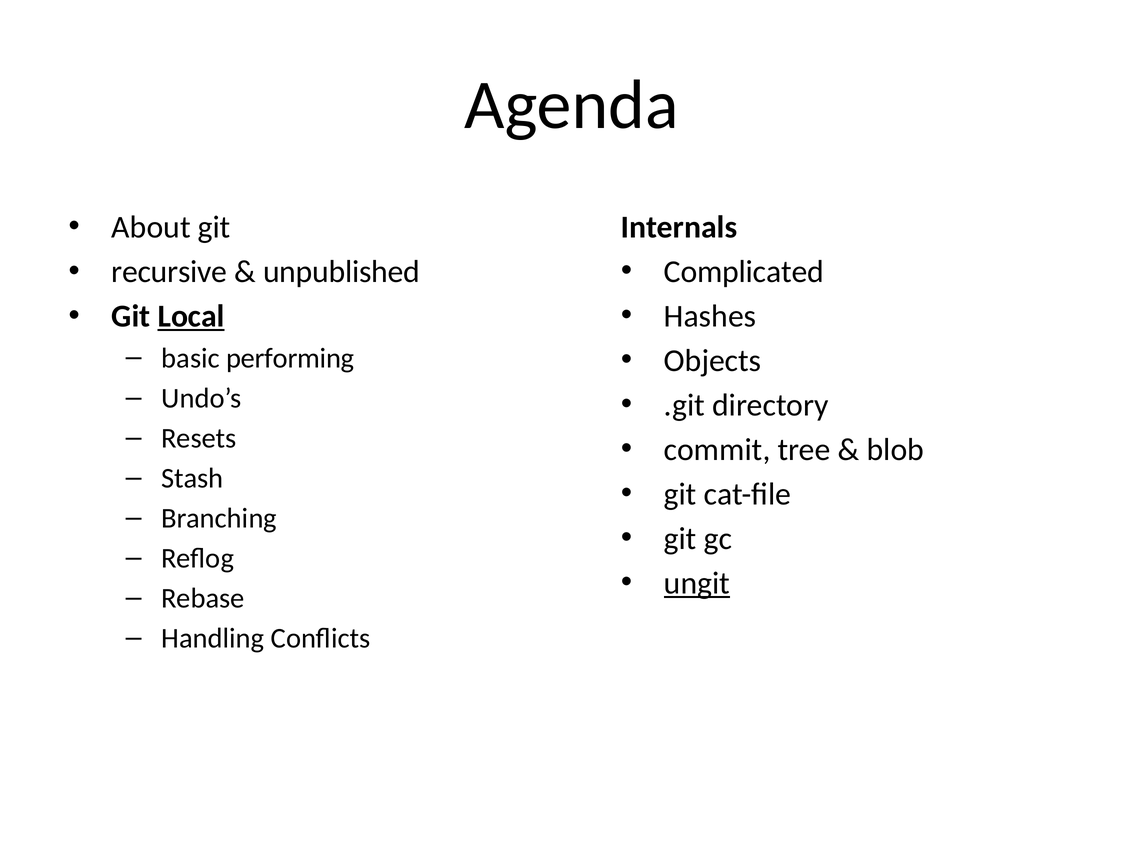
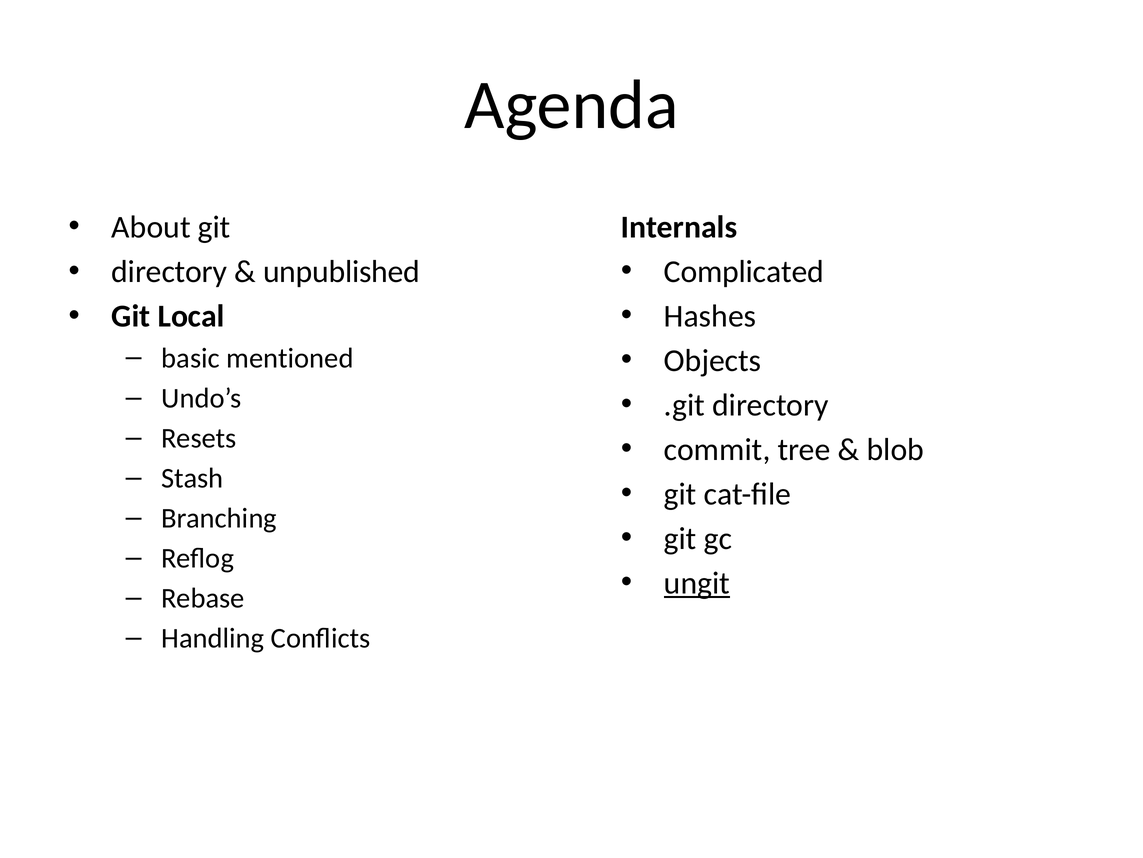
recursive: recursive -> directory (169, 272)
Local underline: present -> none (191, 316)
performing: performing -> mentioned (290, 358)
